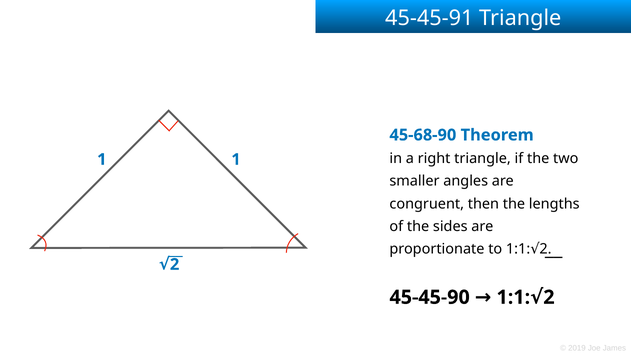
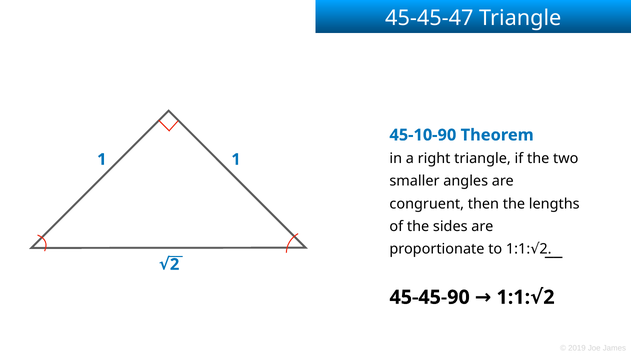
45-45-91: 45-45-91 -> 45-45-47 (429, 18)
45-68-90: 45-68-90 -> 45-10-90 (423, 135)
